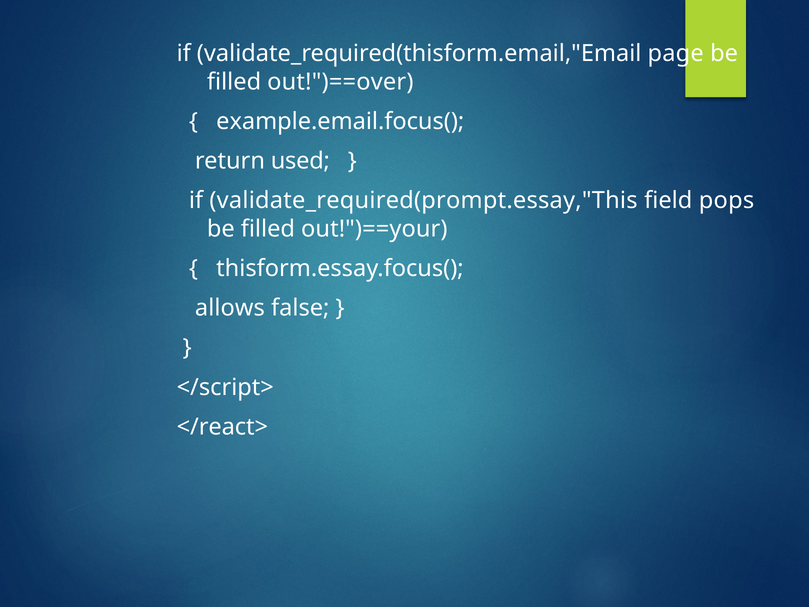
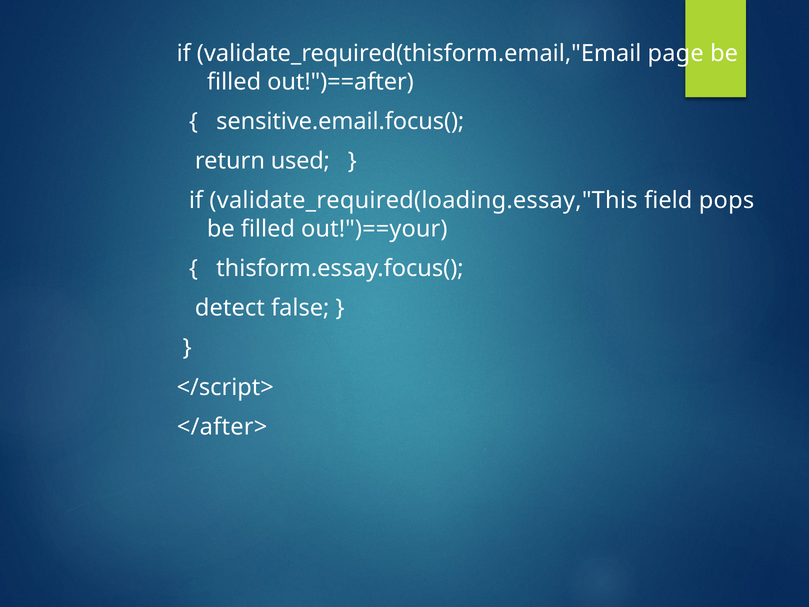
out!")==over: out!")==over -> out!")==after (340, 82)
example.email.focus(: example.email.focus( -> sensitive.email.focus( (340, 121)
validate_required(prompt.essay,"This: validate_required(prompt.essay,"This -> validate_required(loading.essay,"This (424, 201)
allows: allows -> detect (230, 308)
</react>: </react> -> </after> (222, 427)
